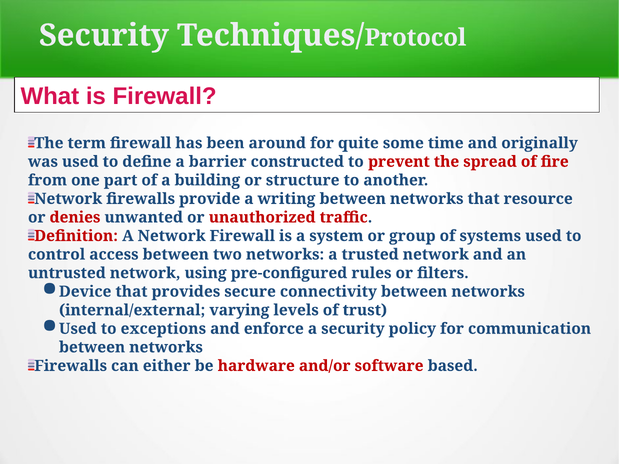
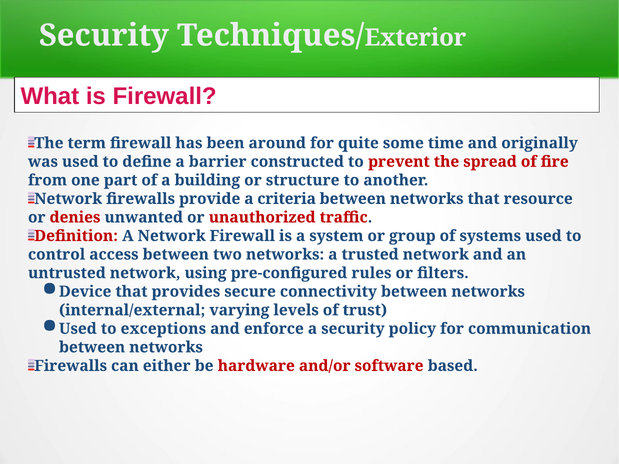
Protocol: Protocol -> Exterior (415, 38)
writing: writing -> criteria (287, 199)
